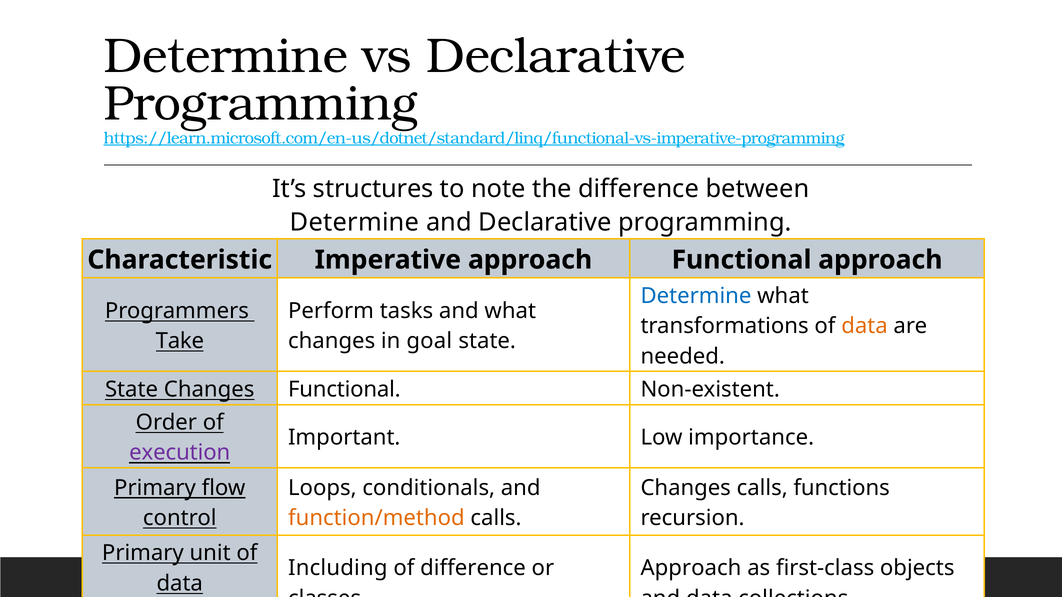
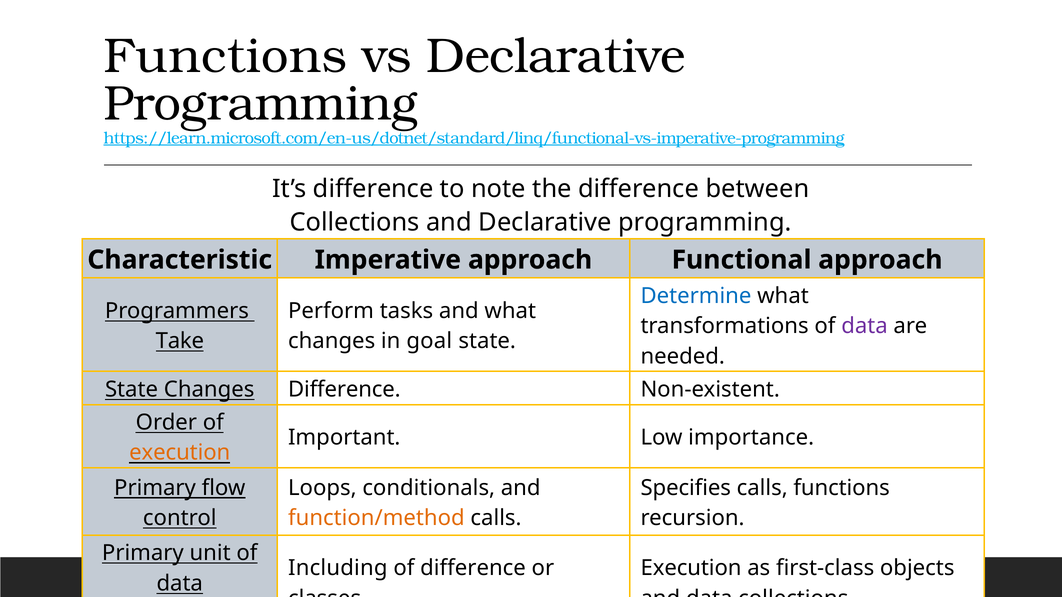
Determine: Determine -> Functions (225, 56)
It’s structures: structures -> difference (373, 189)
Determine: Determine -> Collections (355, 223)
data colour: orange -> purple (864, 326)
Changes Functional: Functional -> Difference (344, 390)
execution colour: purple -> orange (180, 453)
Changes: Changes -> Specifies (686, 488)
Approach: Approach -> Execution (691, 568)
